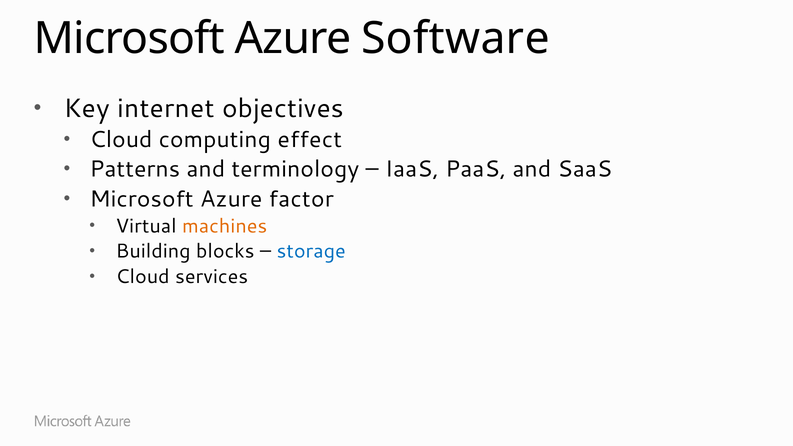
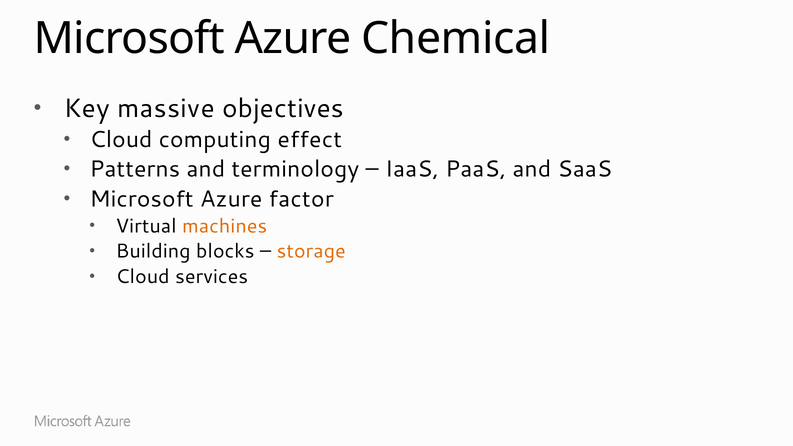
Software: Software -> Chemical (456, 39)
internet: internet -> massive (166, 108)
storage colour: blue -> orange (311, 251)
